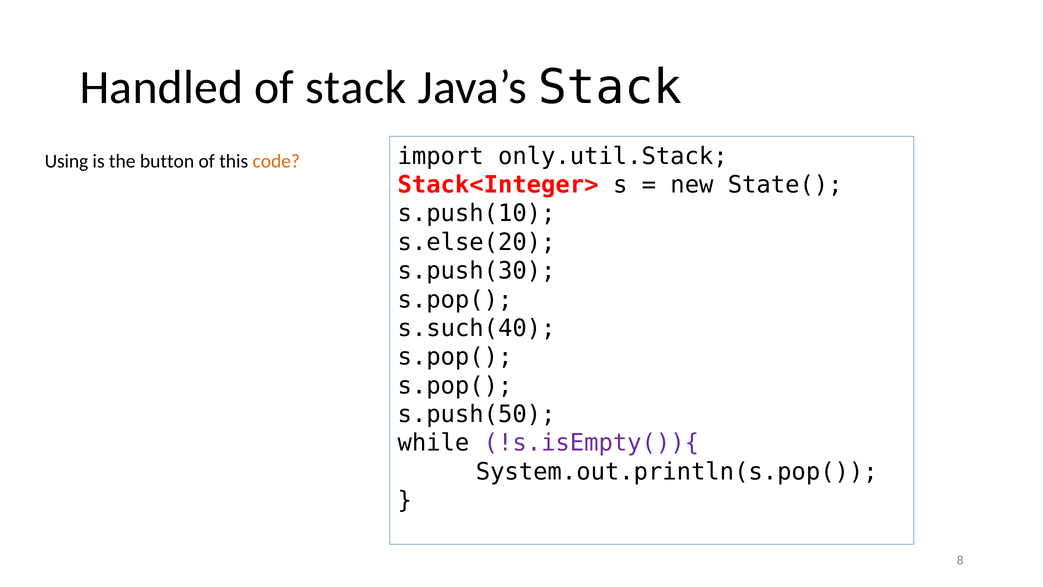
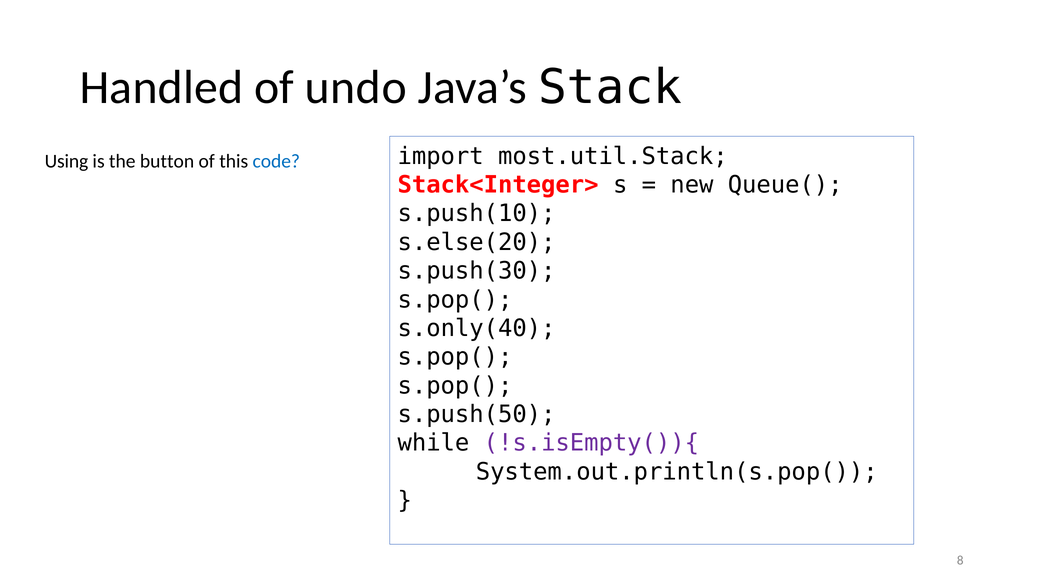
of stack: stack -> undo (356, 88)
only.util.Stack: only.util.Stack -> most.util.Stack (613, 156)
code colour: orange -> blue (276, 161)
State(: State( -> Queue( (785, 185)
s.such(40: s.such(40 -> s.only(40 (477, 328)
